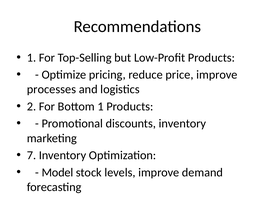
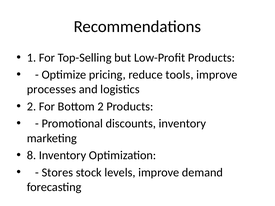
price: price -> tools (179, 75)
Bottom 1: 1 -> 2 (101, 107)
7: 7 -> 8 (31, 155)
Model: Model -> Stores (57, 173)
